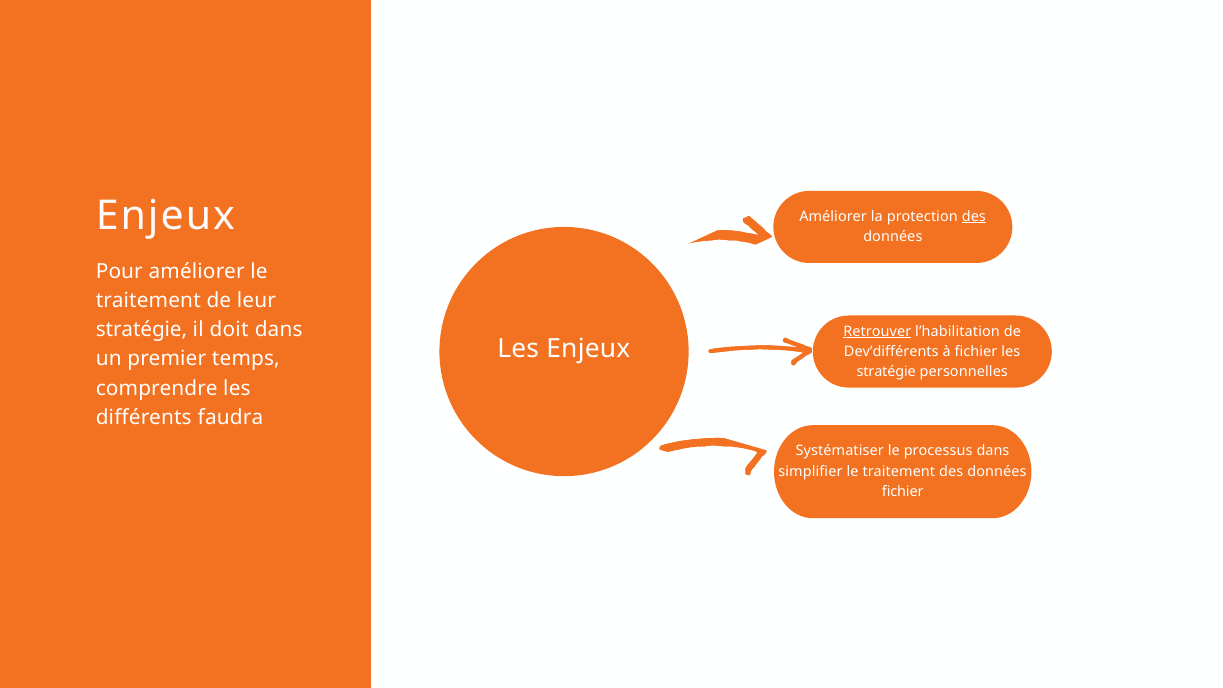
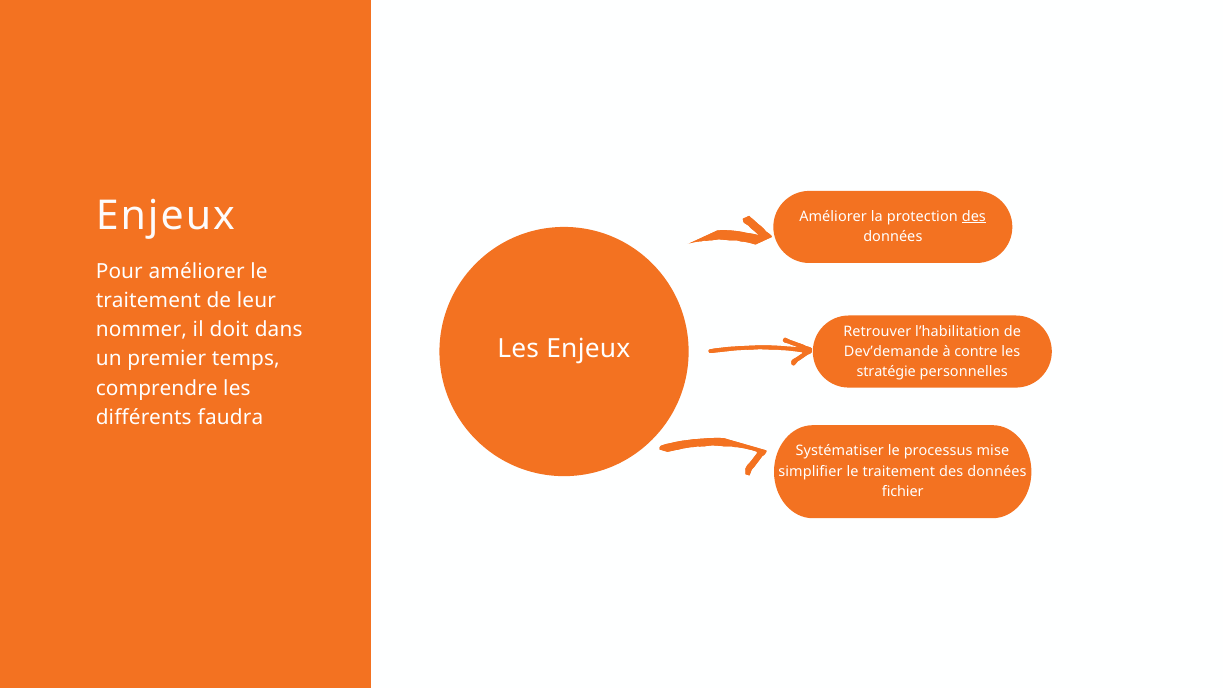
stratégie: stratégie -> nommer (141, 330)
Retrouver underline: present -> none (877, 331)
Dev’différents: Dev’différents -> Dev’demande (891, 351)
à fichier: fichier -> contre (976, 351)
processus dans: dans -> mise (993, 451)
